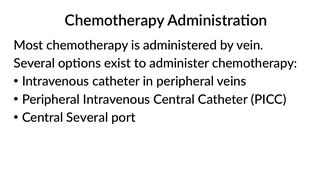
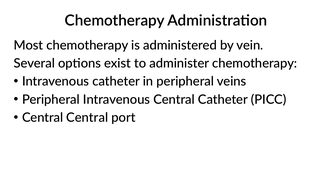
Central Several: Several -> Central (87, 118)
